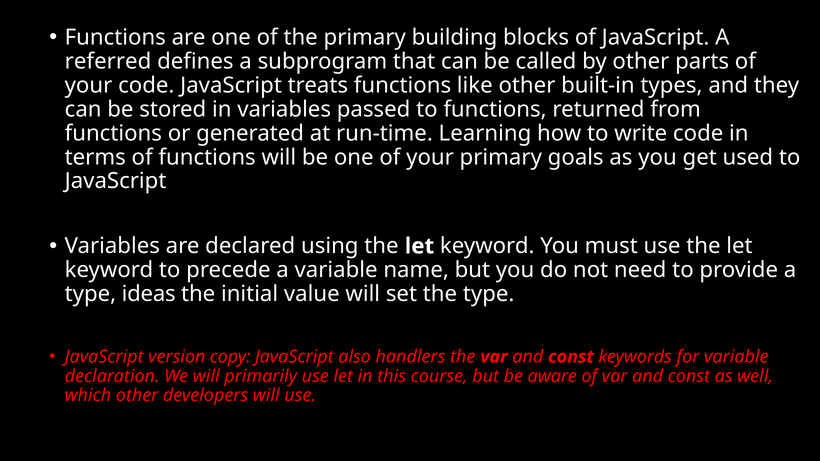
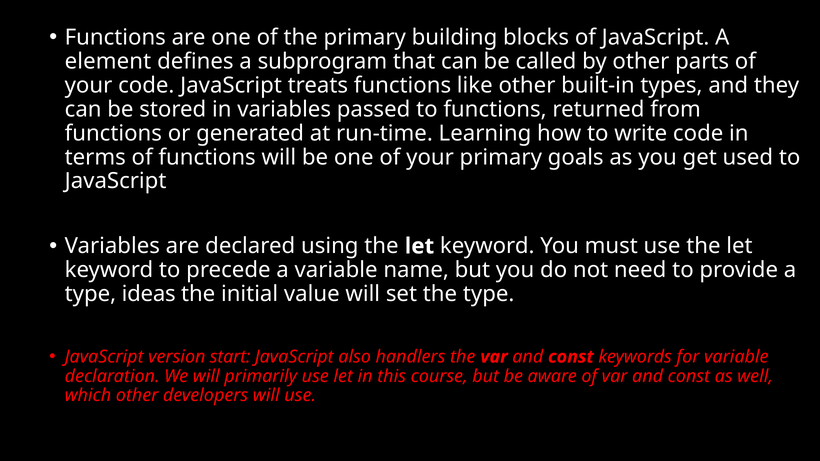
referred: referred -> element (108, 61)
copy: copy -> start (230, 357)
